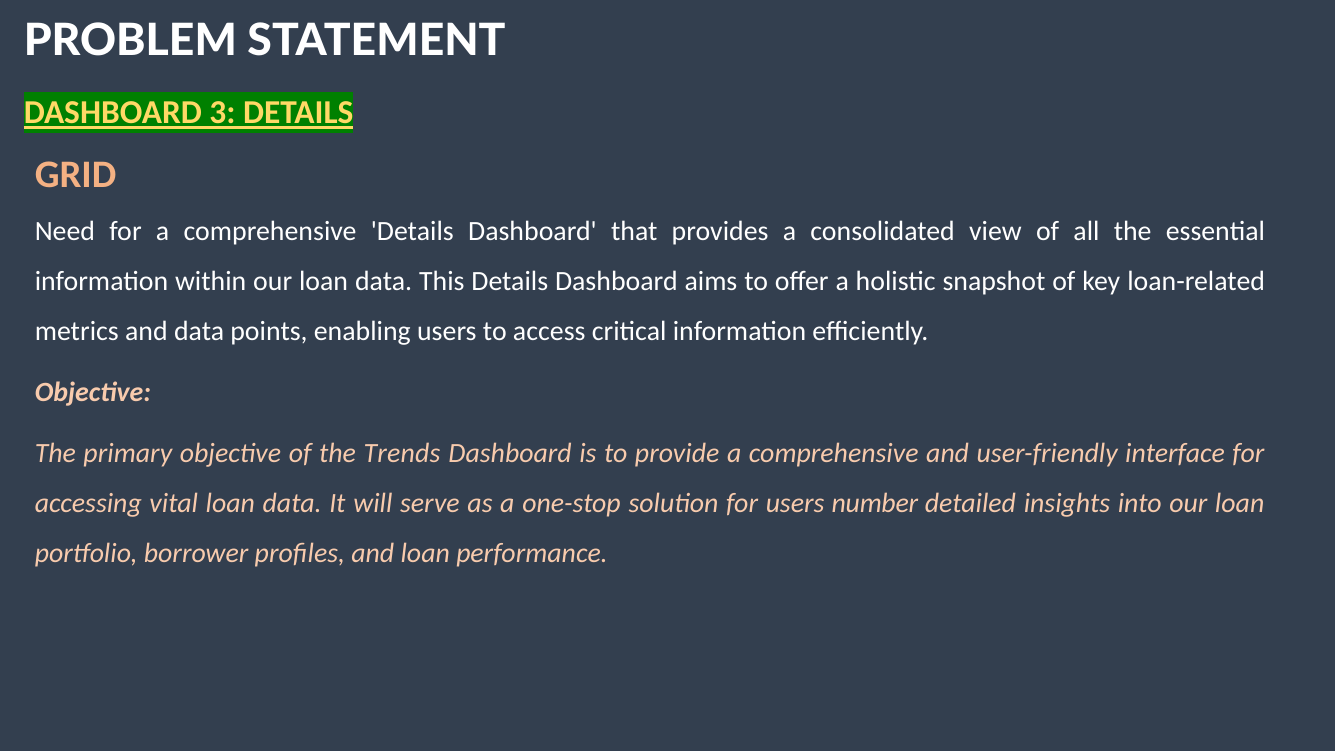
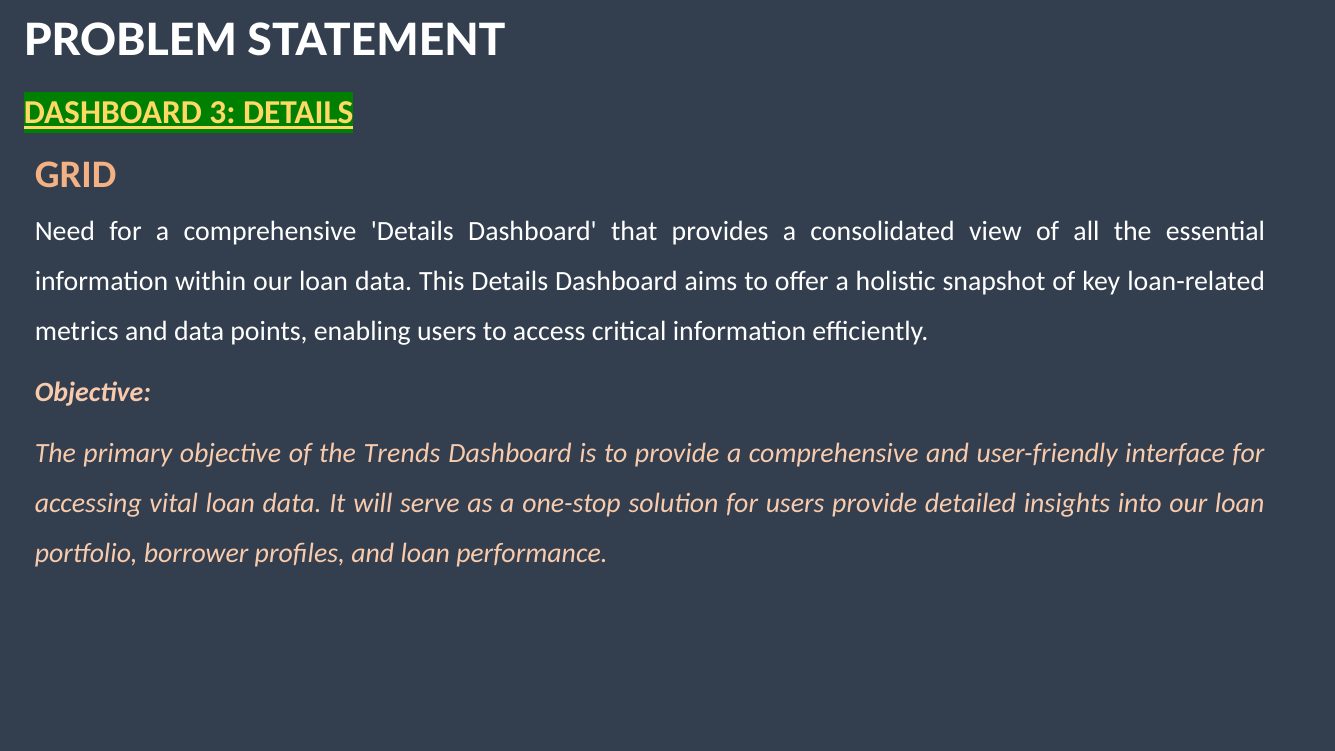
users number: number -> provide (875, 503)
